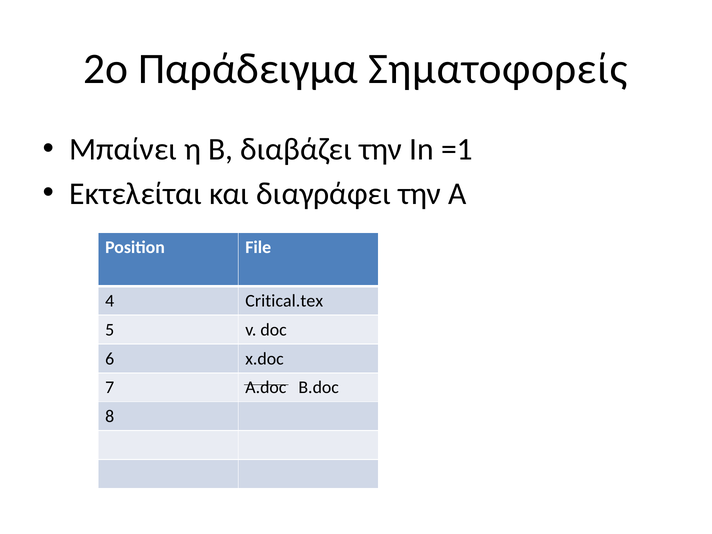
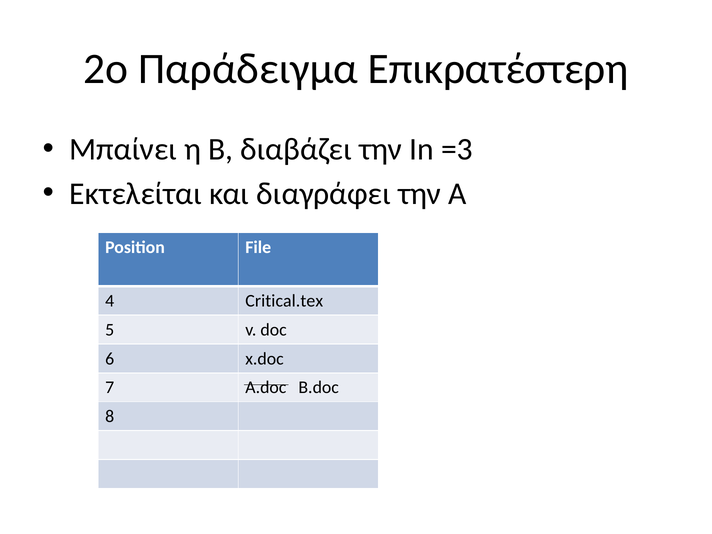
Σηματοφορείς: Σηματοφορείς -> Επικρατέστερη (498, 69)
=1: =1 -> =3 (457, 149)
